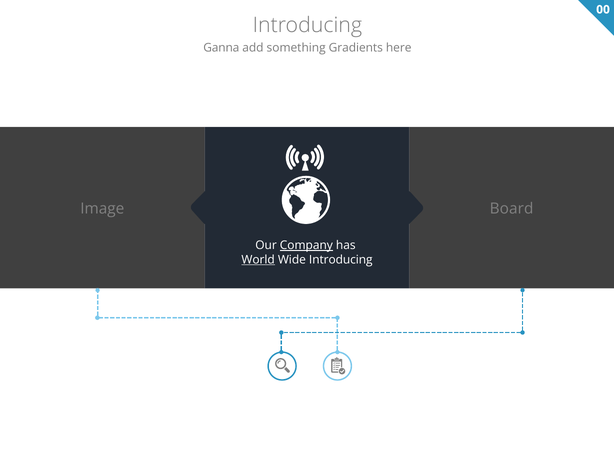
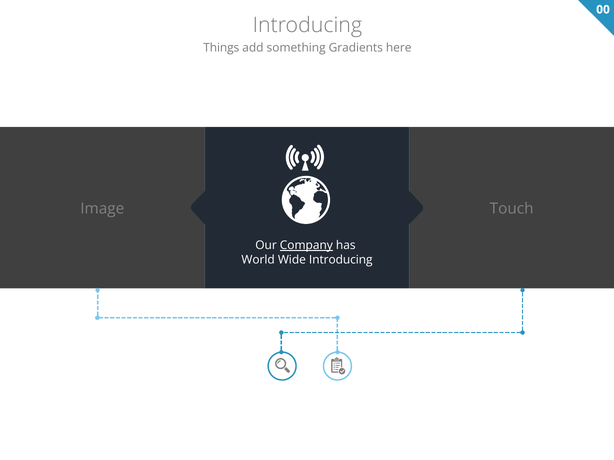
Ganna: Ganna -> Things (221, 48)
Board: Board -> Touch (512, 209)
World underline: present -> none (258, 260)
